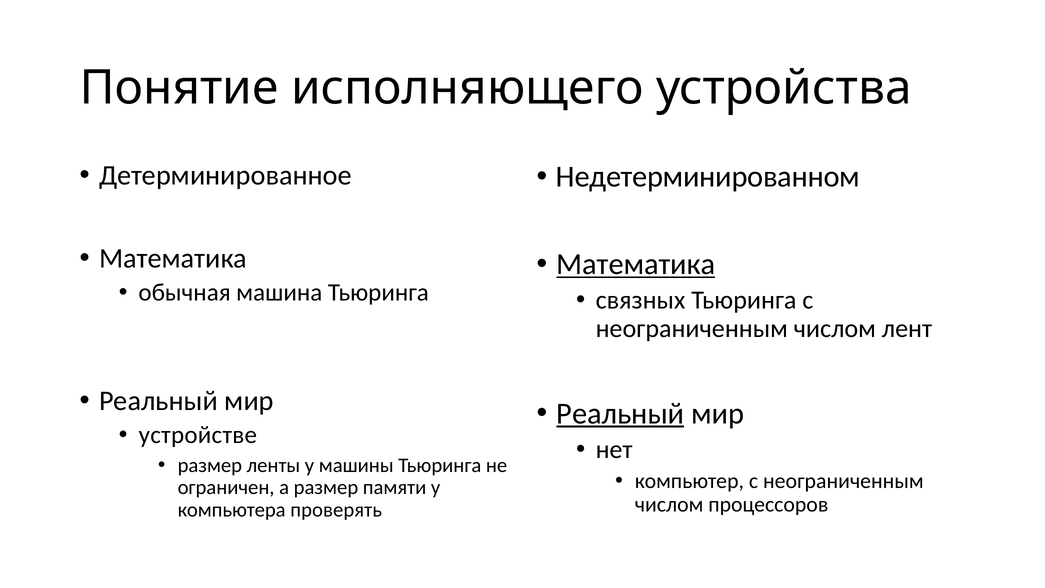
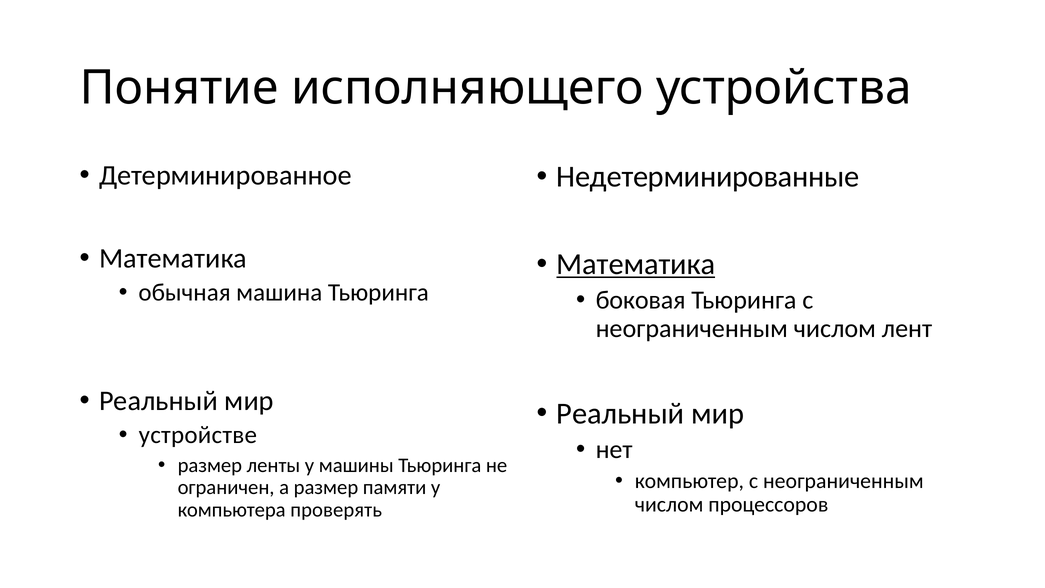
Недетерминированном: Недетерминированном -> Недетерминированные (708, 177)
связных: связных -> боковая (641, 300)
Реальный underline: present -> none (620, 413)
